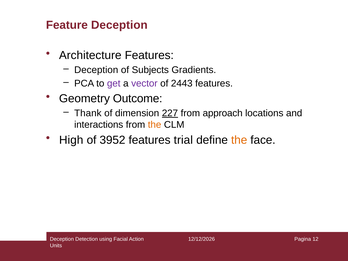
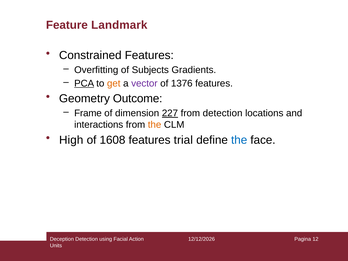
Feature Deception: Deception -> Landmark (119, 25)
Architecture: Architecture -> Constrained (90, 55)
Deception: Deception -> Overfitting (96, 70)
PCA underline: none -> present (84, 83)
get colour: purple -> orange (114, 83)
2443: 2443 -> 1376 (182, 83)
Thank: Thank -> Frame (88, 113)
from approach: approach -> detection (223, 113)
3952: 3952 -> 1608 (112, 140)
the colour: orange -> blue (239, 140)
